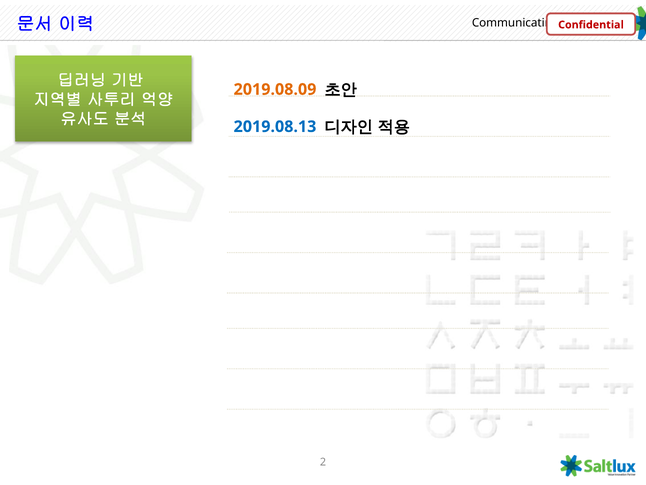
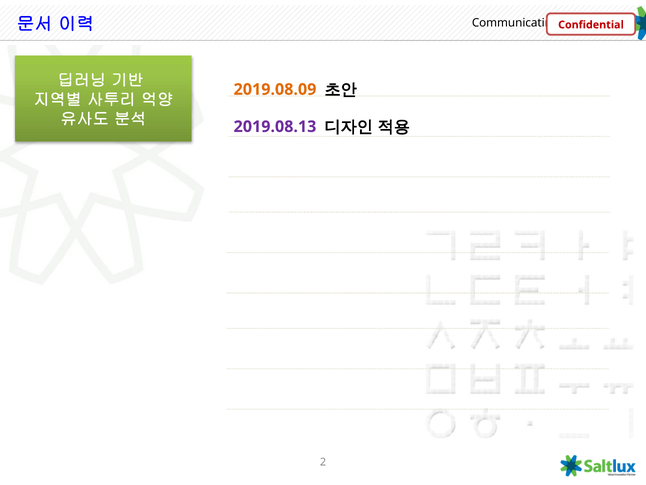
2019.08.13 colour: blue -> purple (275, 127)
